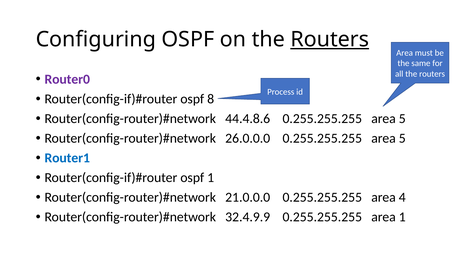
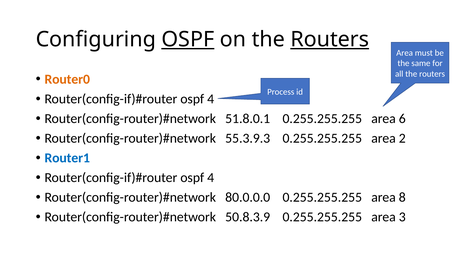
OSPF underline: none -> present (188, 39)
Router0 colour: purple -> orange (67, 79)
8: 8 -> 4 (211, 99)
44.4.8.6: 44.4.8.6 -> 51.8.0.1 (248, 119)
5: 5 -> 6 (402, 119)
26.0.0.0: 26.0.0.0 -> 55.3.9.3 (248, 138)
5: 5 -> 2 (402, 138)
1: 1 -> 4 (211, 178)
21.0.0.0: 21.0.0.0 -> 80.0.0.0 (248, 197)
4: 4 -> 8 (402, 197)
32.4.9.9: 32.4.9.9 -> 50.8.3.9 (248, 217)
area 1: 1 -> 3 (402, 217)
